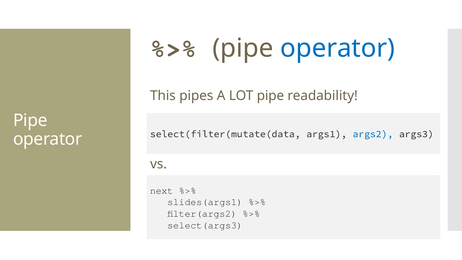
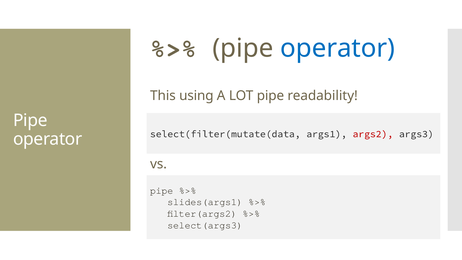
pipes: pipes -> using (196, 96)
args2 colour: blue -> red (373, 134)
next: next -> pipe (162, 190)
